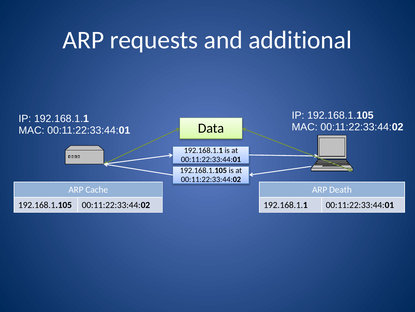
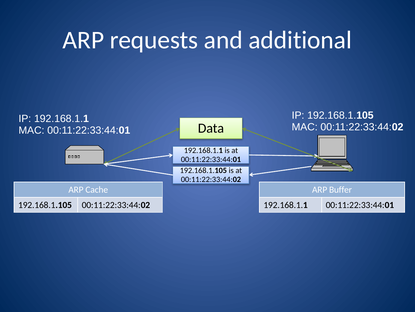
Death: Death -> Buffer (341, 189)
